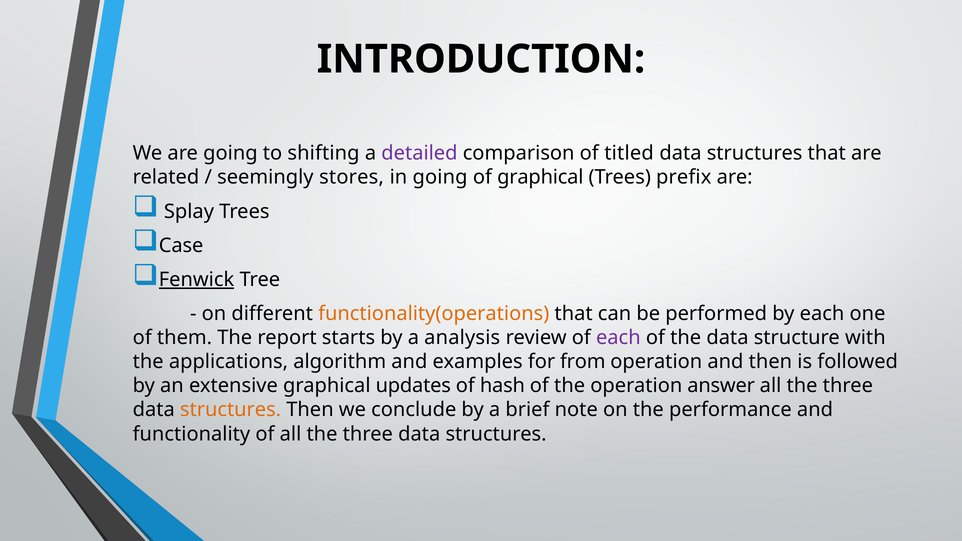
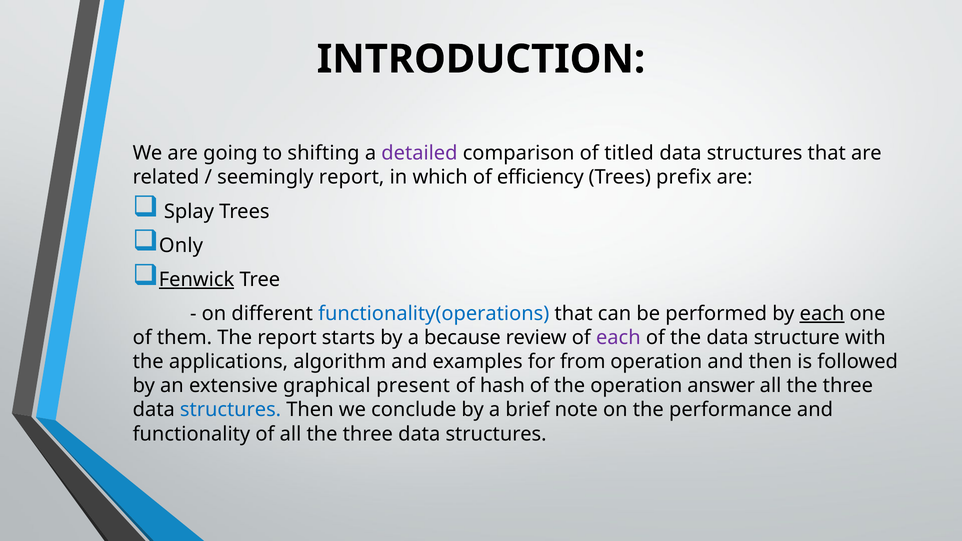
seemingly stores: stores -> report (352, 177)
in going: going -> which (440, 177)
of graphical: graphical -> efficiency (540, 177)
Case: Case -> Only (181, 246)
functionality(operations colour: orange -> blue (434, 314)
each underline: none -> present (822, 314)
analysis: analysis -> because (462, 338)
updates: updates -> present (413, 386)
structures colour: orange -> blue (231, 410)
